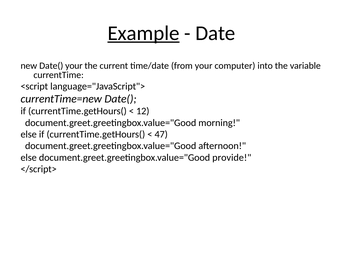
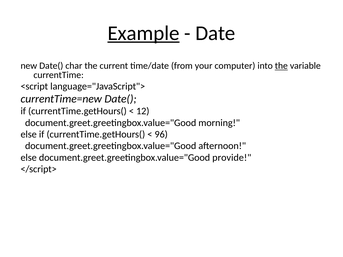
Date( your: your -> char (74, 66)
the underline: none -> present (281, 66)
47: 47 -> 96 (161, 134)
